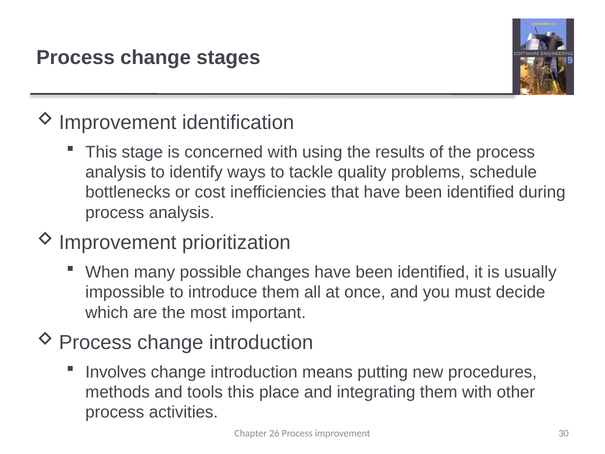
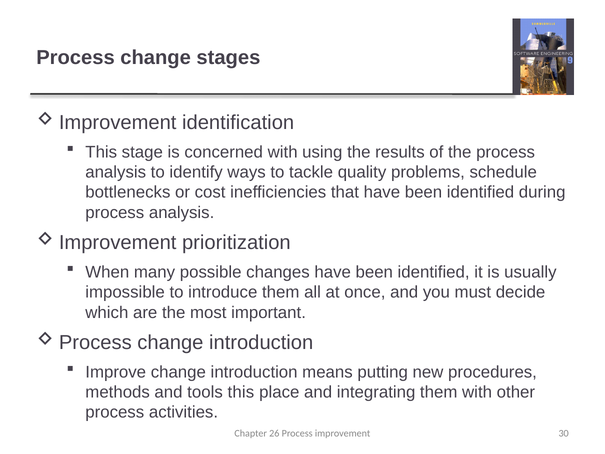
Involves: Involves -> Improve (116, 372)
